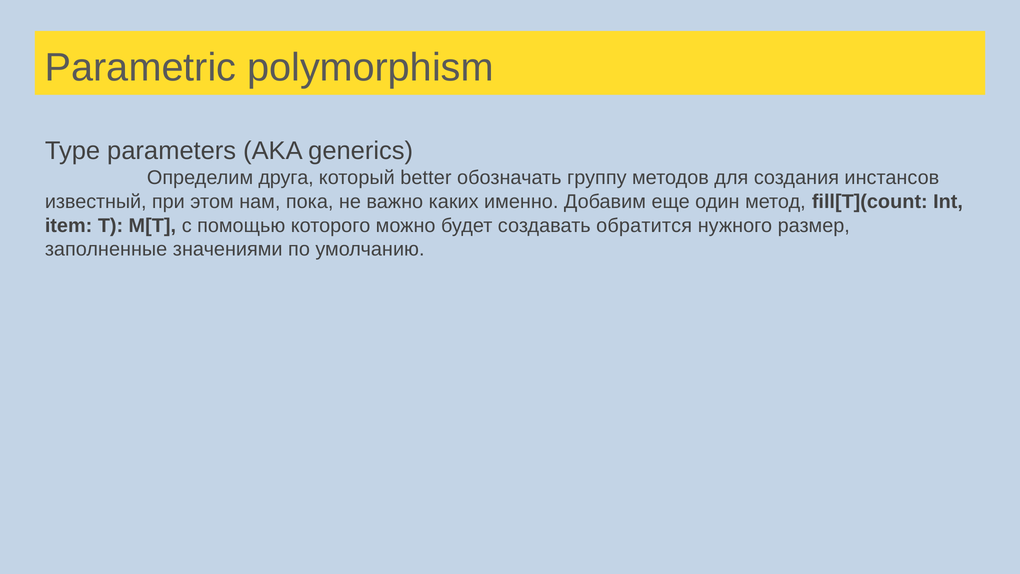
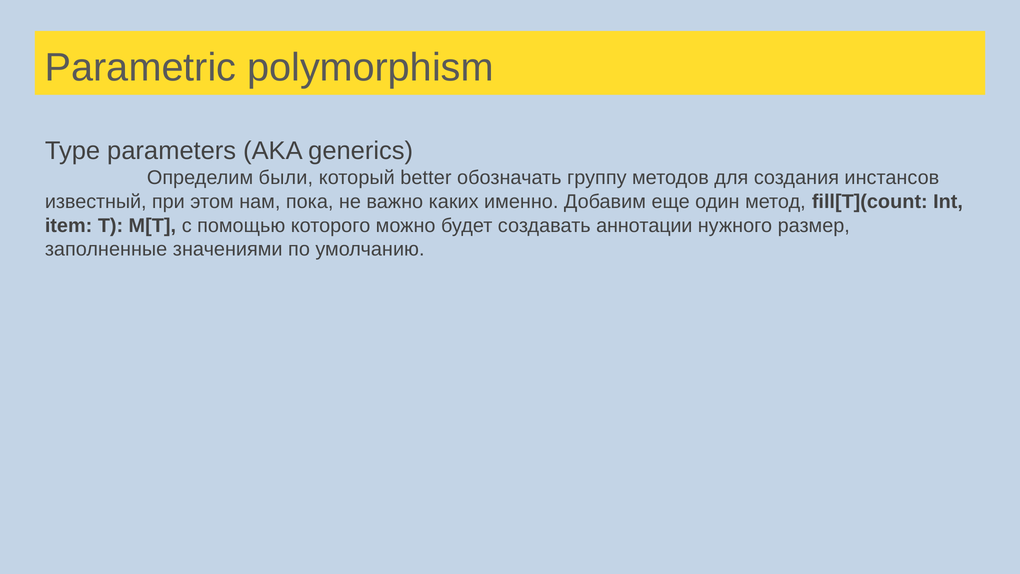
друга: друга -> были (286, 178)
обратится: обратится -> аннотации (644, 225)
